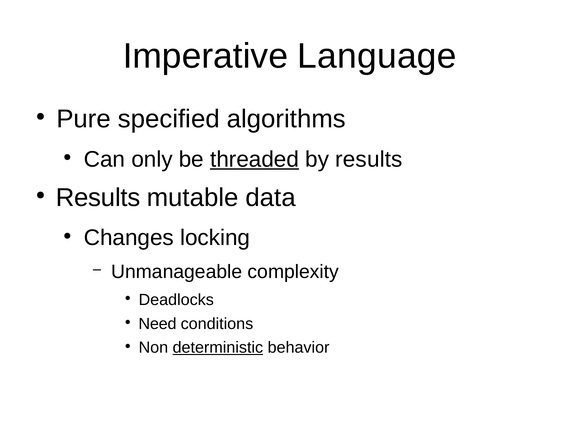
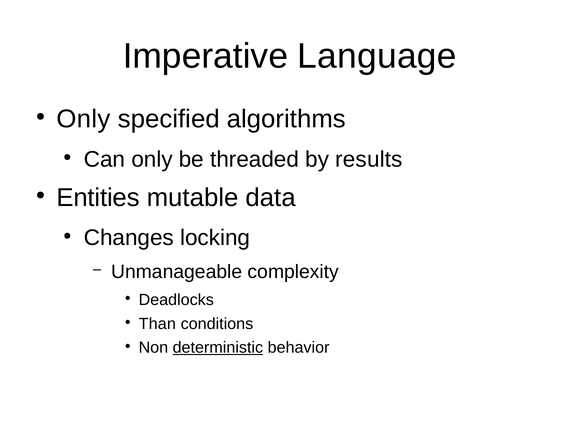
Pure: Pure -> Only (83, 119)
threaded underline: present -> none (255, 159)
Results: Results -> Entities (98, 198)
Need: Need -> Than (157, 324)
